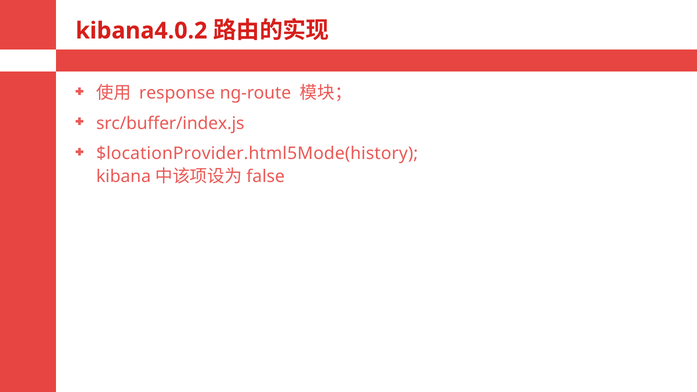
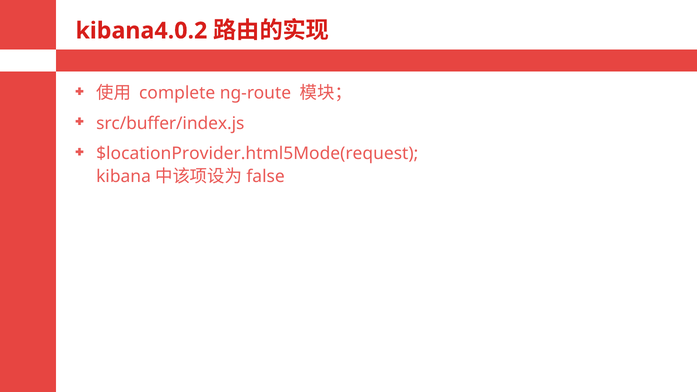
response: response -> complete (177, 93)
$locationProvider.html5Mode(history: $locationProvider.html5Mode(history -> $locationProvider.html5Mode(request (257, 154)
